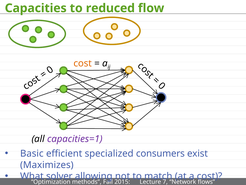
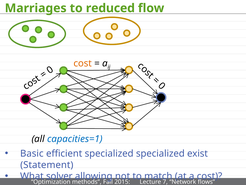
Capacities: Capacities -> Marriages (36, 8)
capacities=1 colour: purple -> blue (75, 139)
specialized consumers: consumers -> specialized (160, 154)
Maximizes: Maximizes -> Statement (47, 165)
